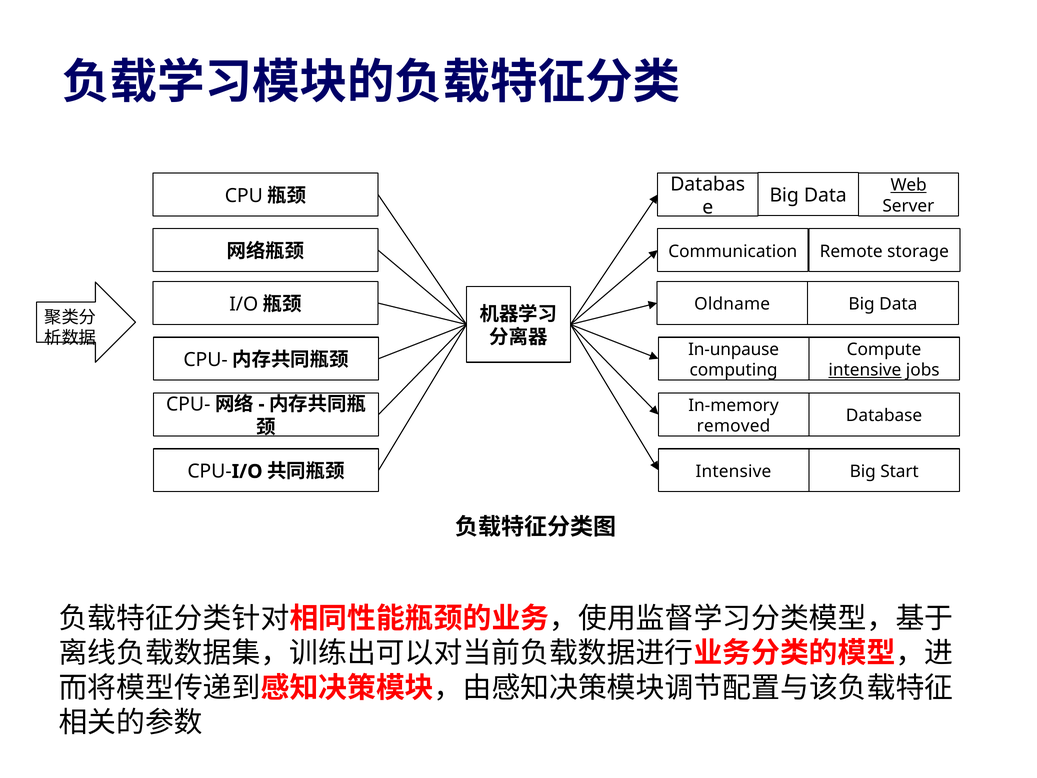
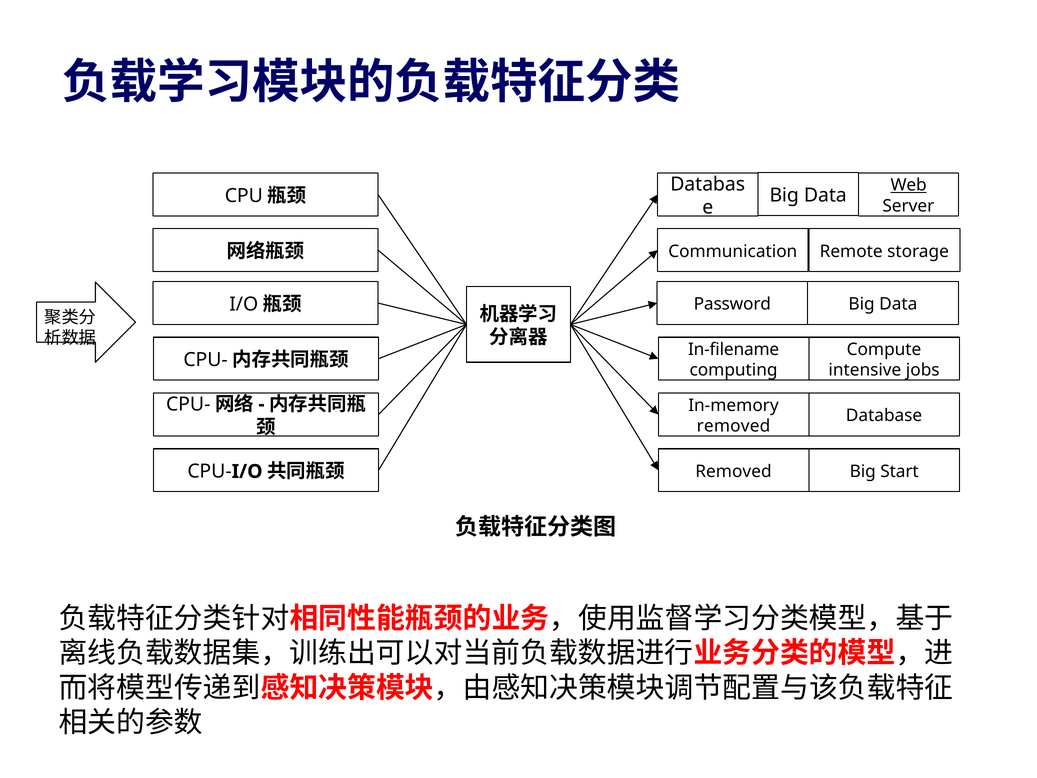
Oldname: Oldname -> Password (732, 304)
In-unpause: In-unpause -> In-filename (734, 349)
intensive underline: present -> none (865, 370)
Intensive: Intensive -> Removed (734, 471)
